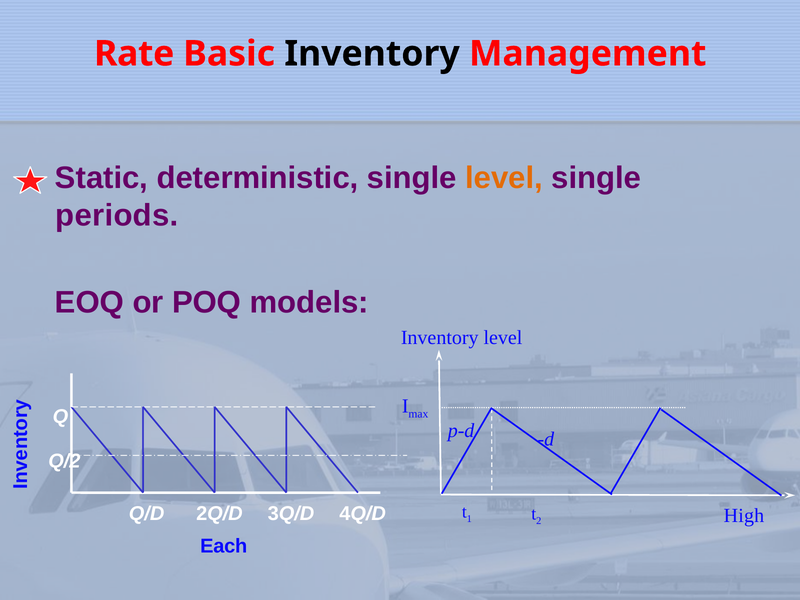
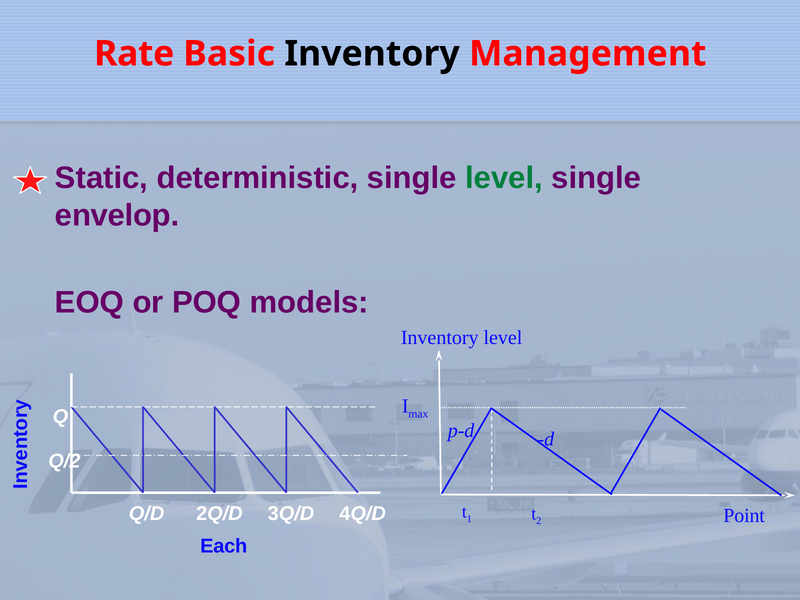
level colour: orange -> green (504, 178)
periods: periods -> envelop (117, 216)
High: High -> Point (744, 516)
